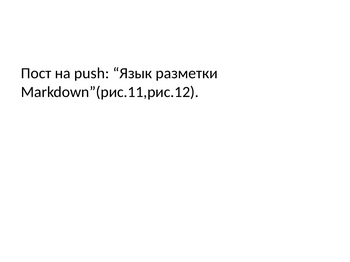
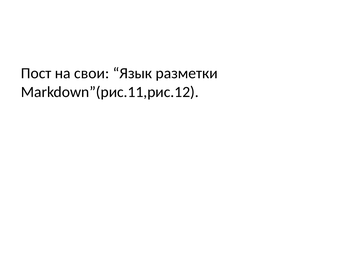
push: push -> свои (92, 73)
